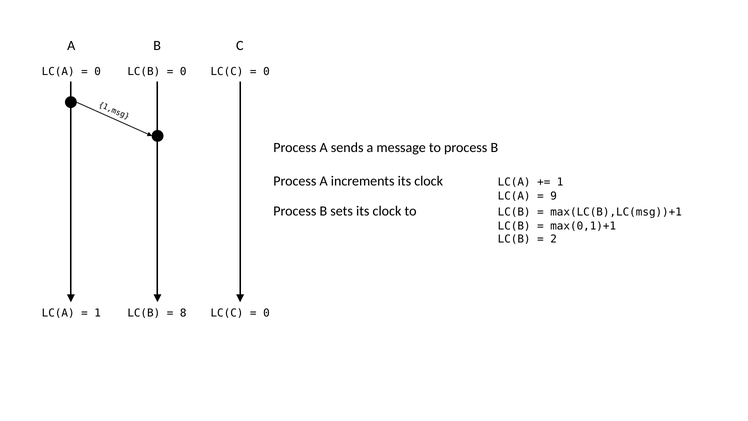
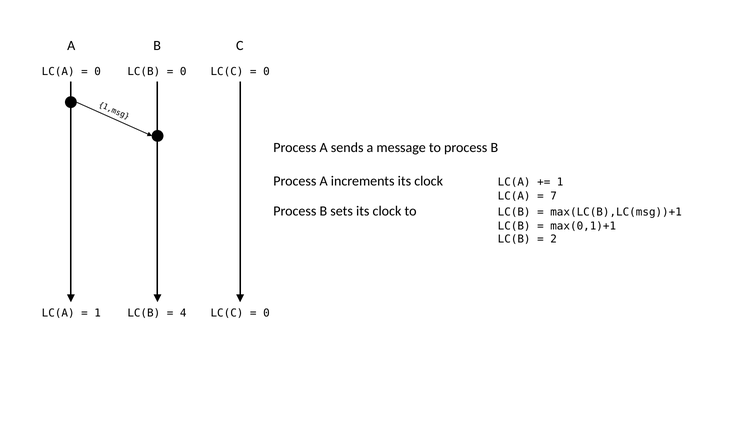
9: 9 -> 7 (554, 196)
8: 8 -> 4 (183, 313)
